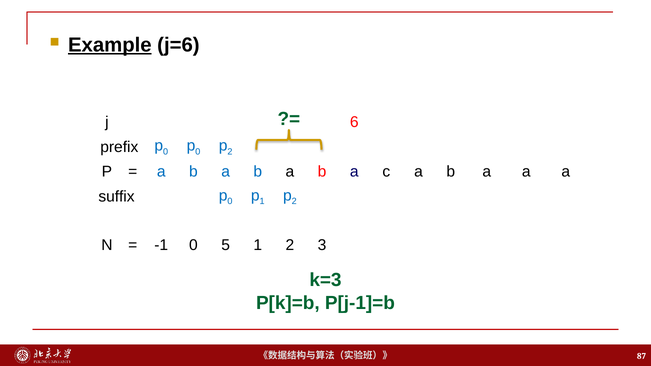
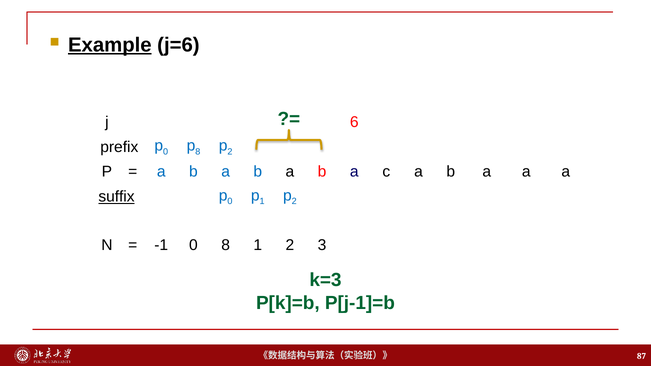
0 p 0: 0 -> 8 (198, 152)
suffix underline: none -> present (117, 197)
0 5: 5 -> 8 (226, 245)
